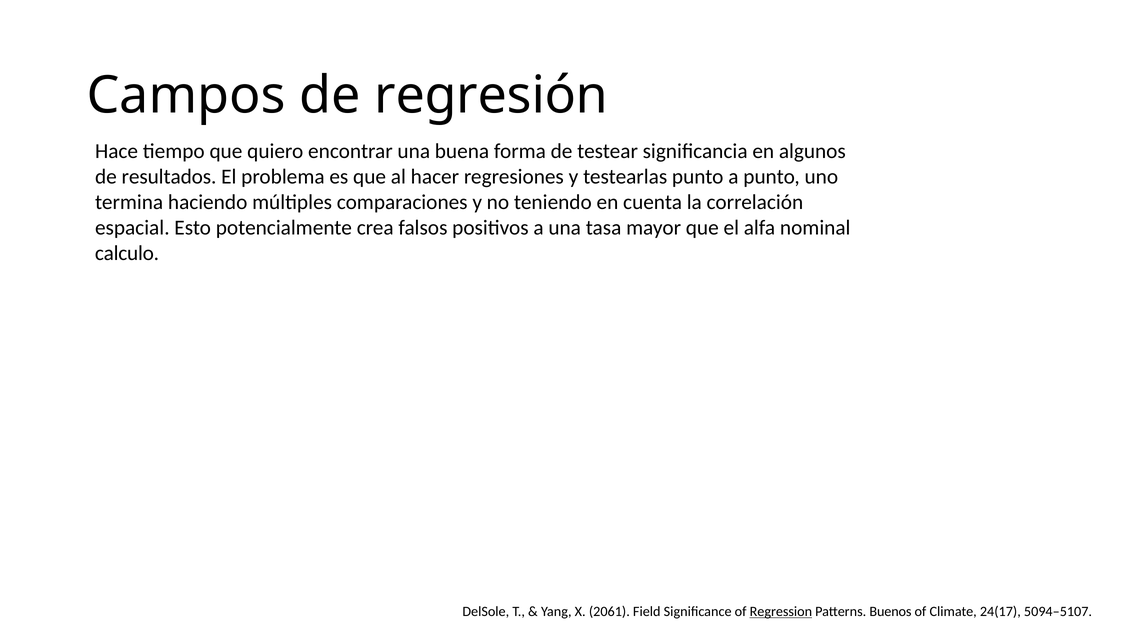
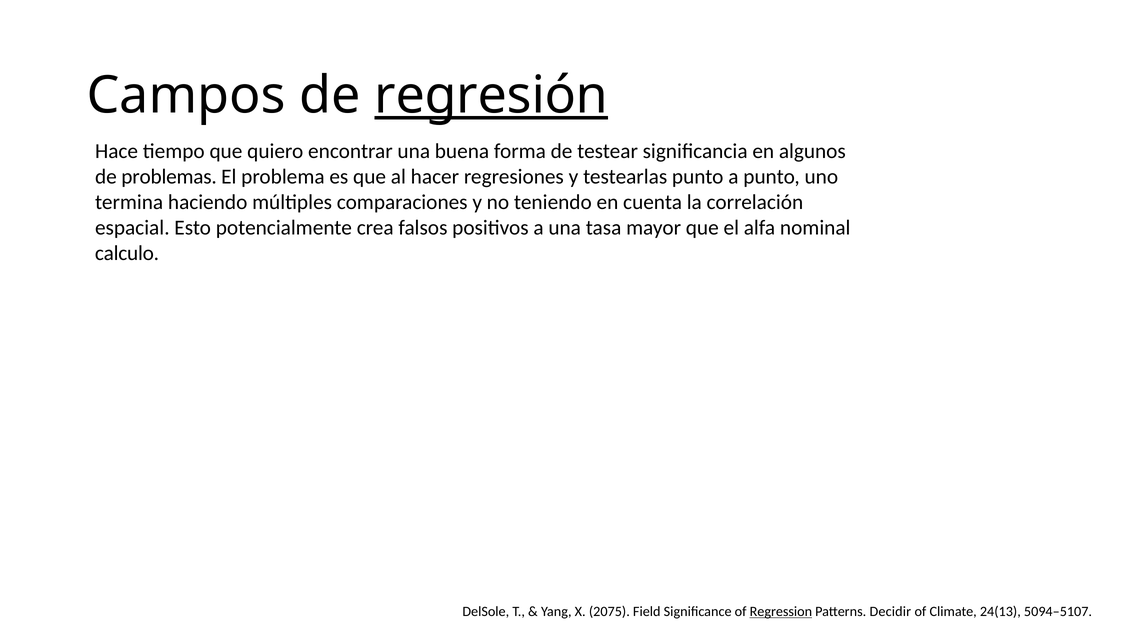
regresión underline: none -> present (491, 95)
resultados: resultados -> problemas (169, 177)
2061: 2061 -> 2075 (609, 612)
Buenos: Buenos -> Decidir (890, 612)
24(17: 24(17 -> 24(13 (1000, 612)
